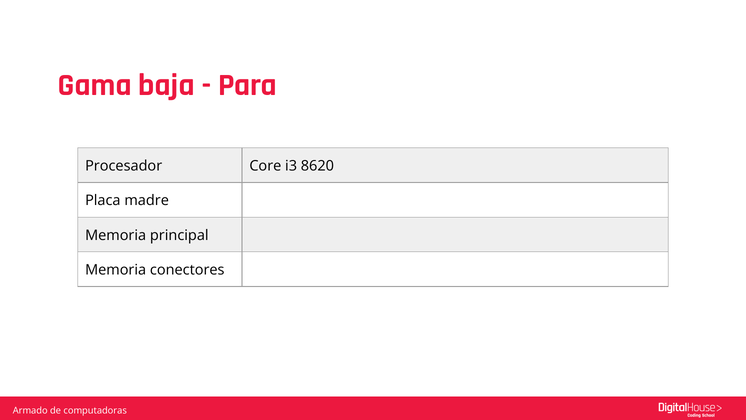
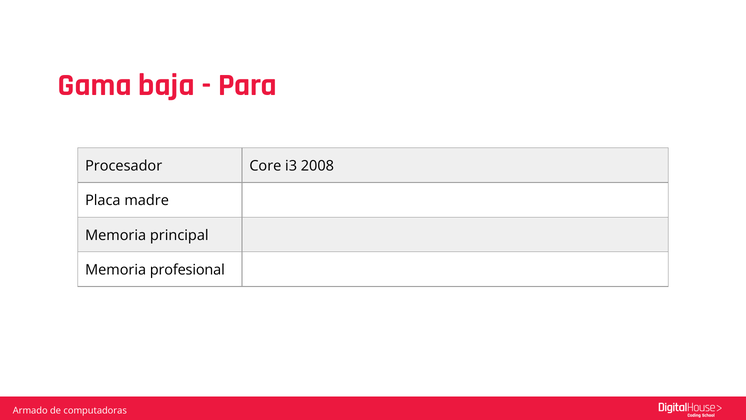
8620: 8620 -> 2008 (317, 166)
conectores: conectores -> profesional (187, 270)
